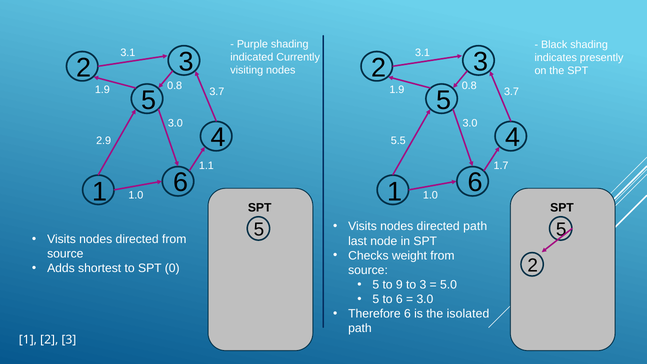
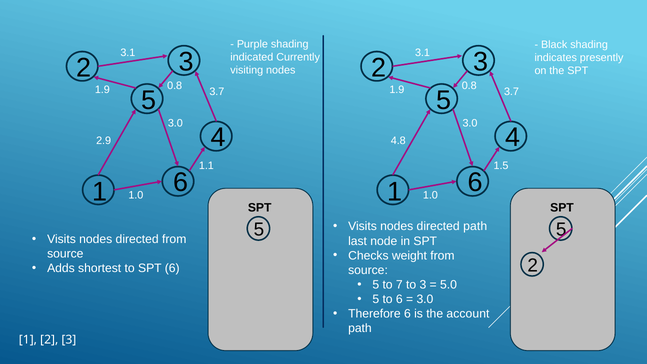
5.5: 5.5 -> 4.8 (398, 141)
1.7: 1.7 -> 1.5 (501, 165)
SPT 0: 0 -> 6 (172, 268)
9: 9 -> 7 (399, 285)
isolated: isolated -> account (468, 314)
